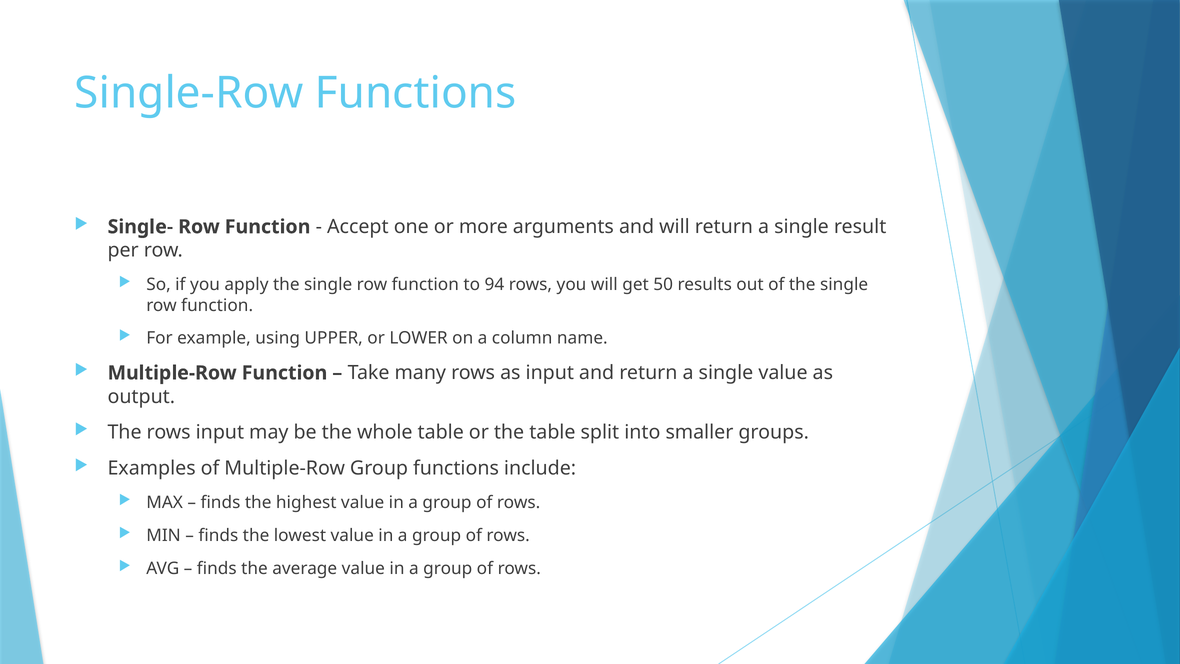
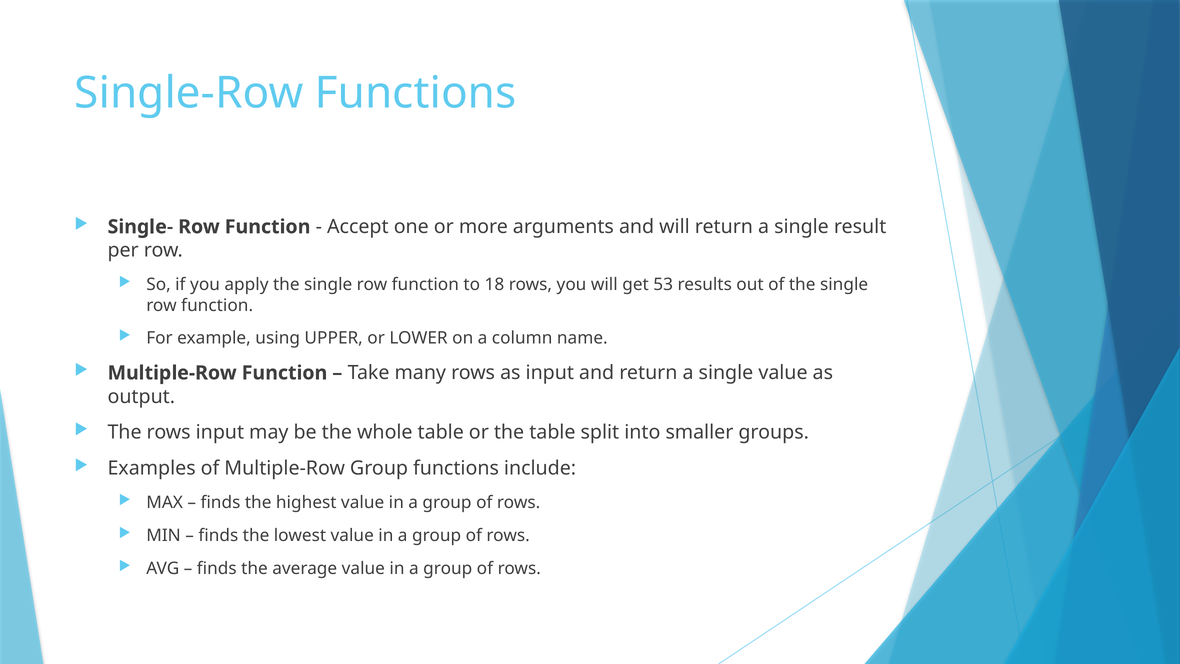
94: 94 -> 18 (494, 285)
50: 50 -> 53 (663, 285)
